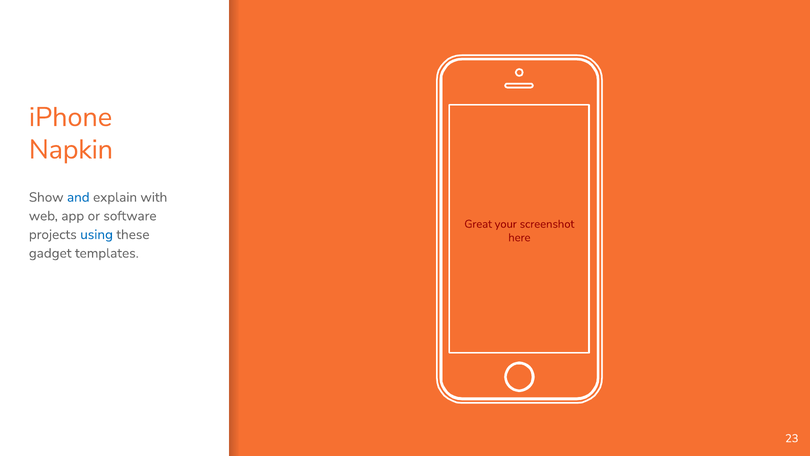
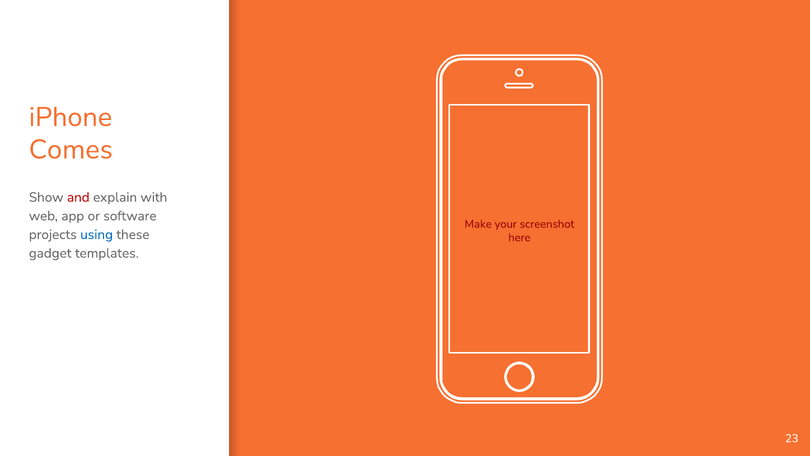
Napkin: Napkin -> Comes (71, 149)
and colour: blue -> red (78, 197)
Great: Great -> Make (478, 224)
